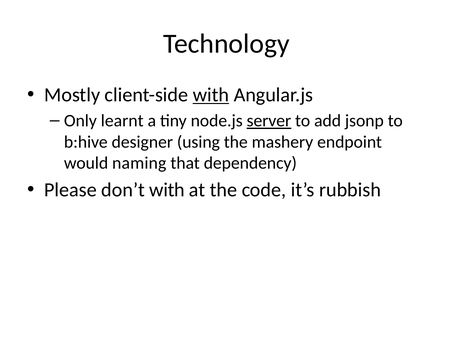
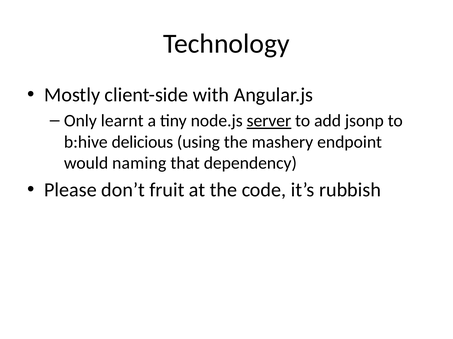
with underline: present -> none (211, 95)
designer: designer -> delicious (142, 142)
don’t with: with -> fruit (167, 190)
